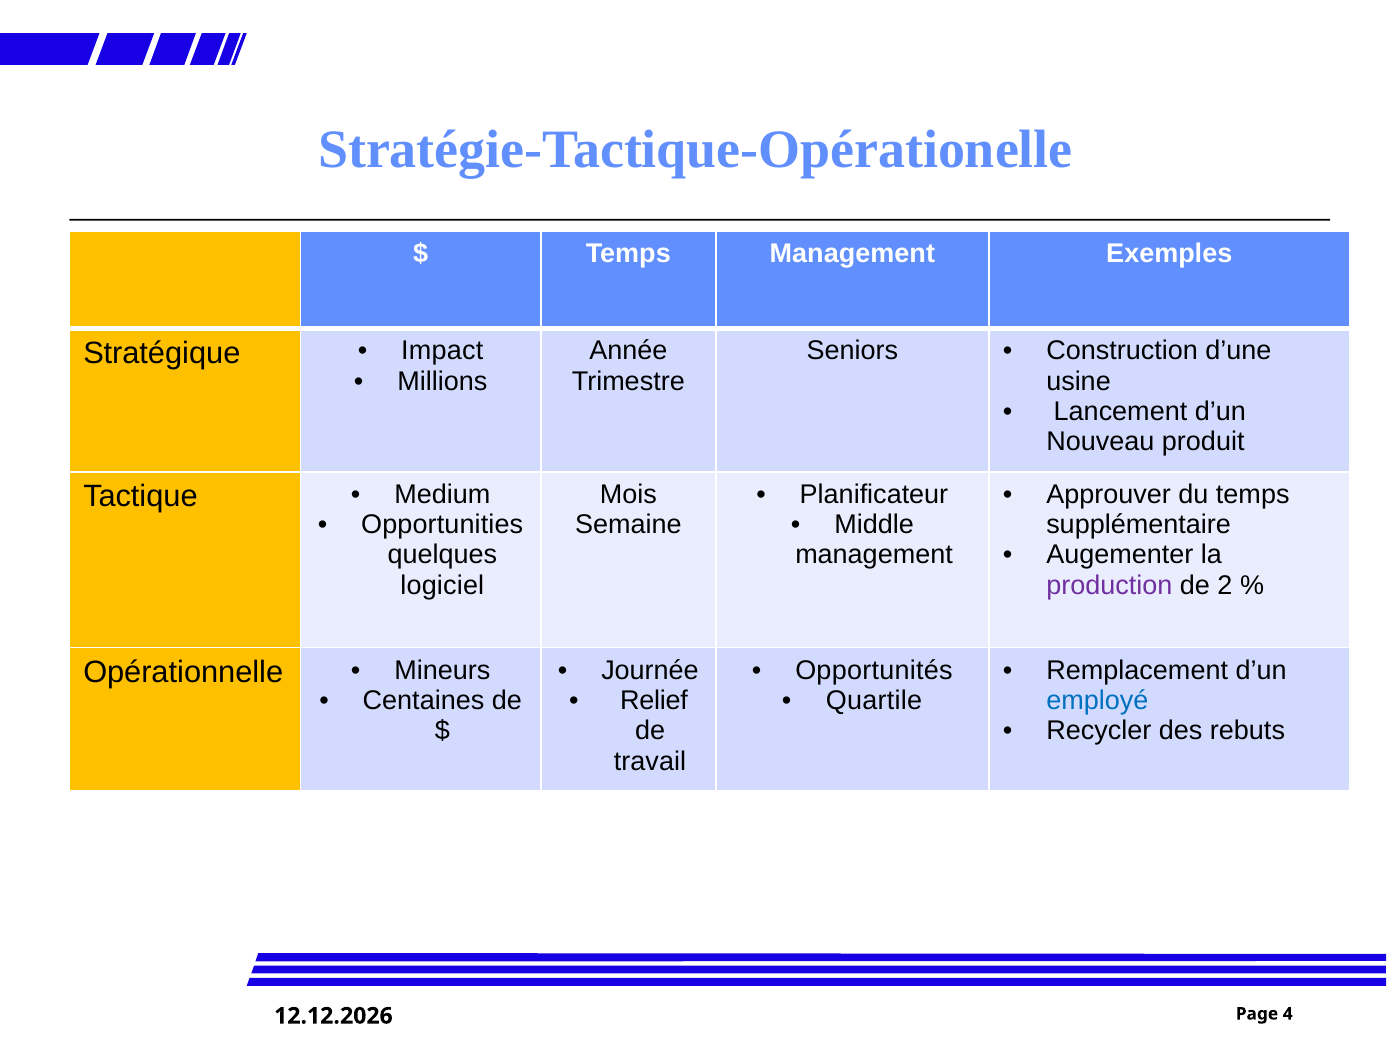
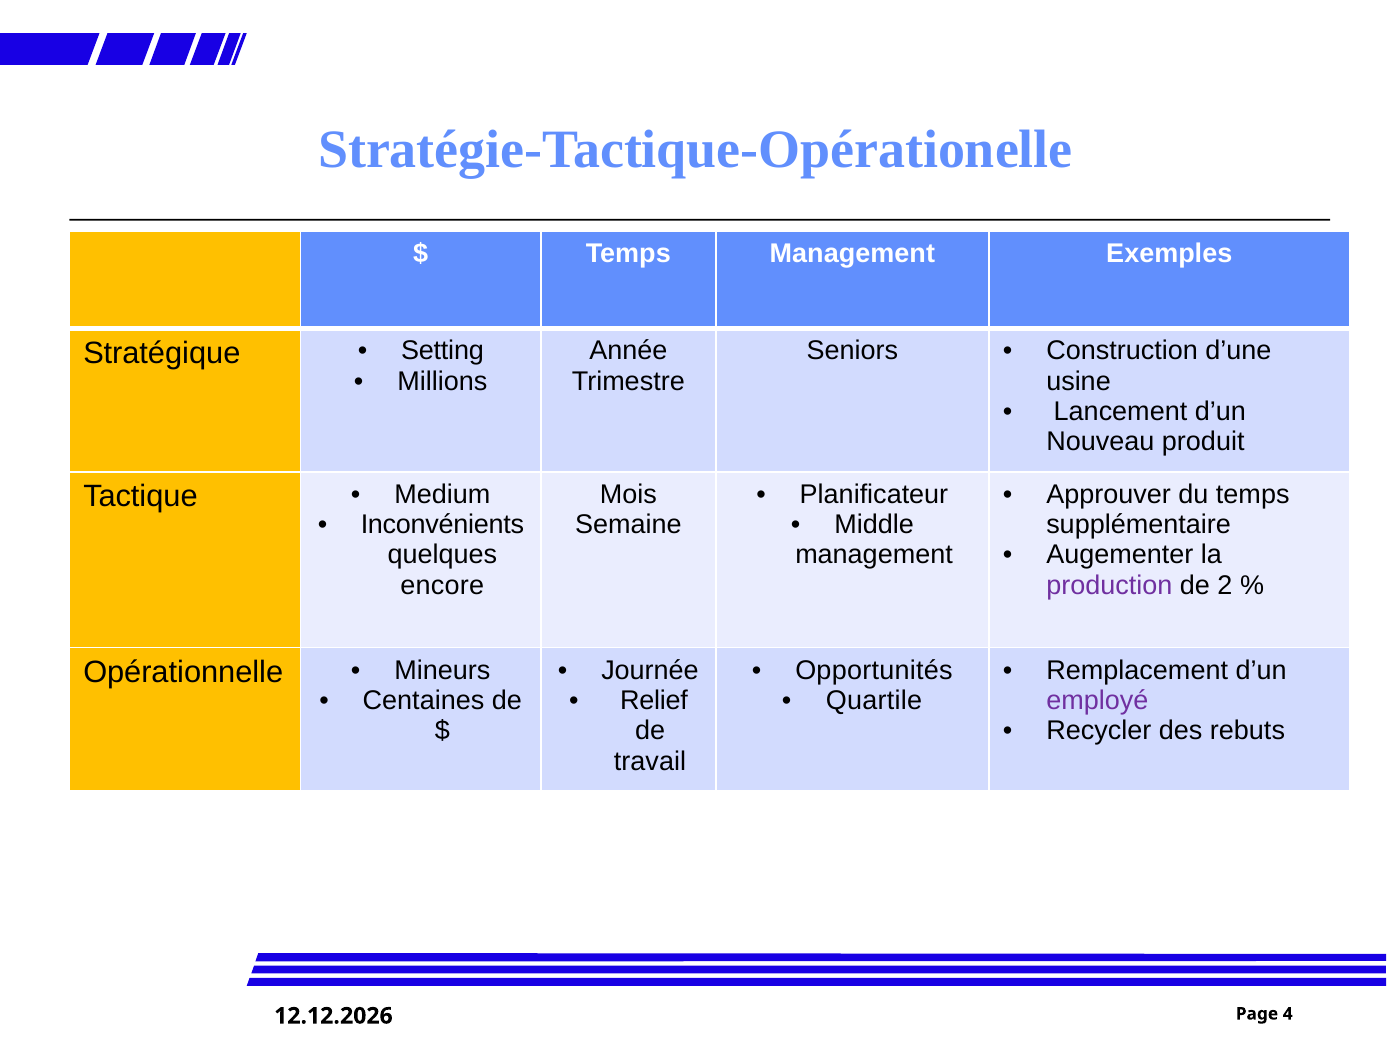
Impact: Impact -> Setting (442, 351)
Opportunities: Opportunities -> Inconvénients (442, 525)
logiciel: logiciel -> encore (442, 585)
employé colour: blue -> purple (1097, 700)
